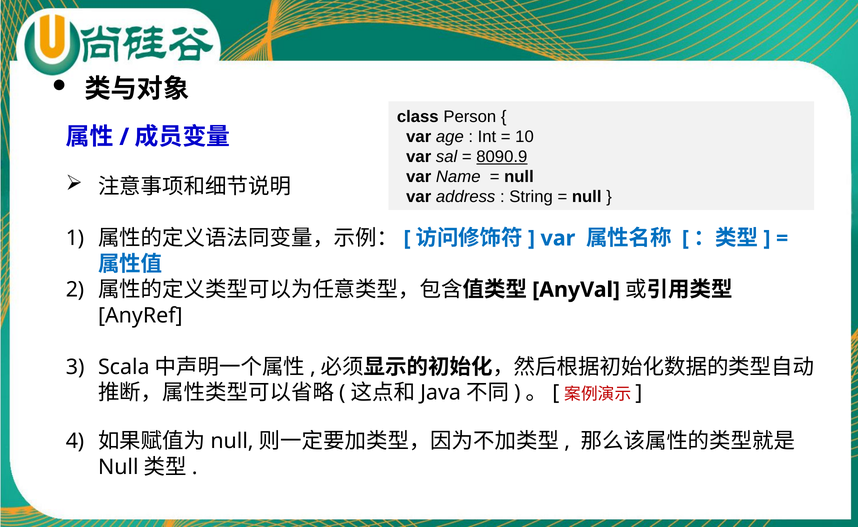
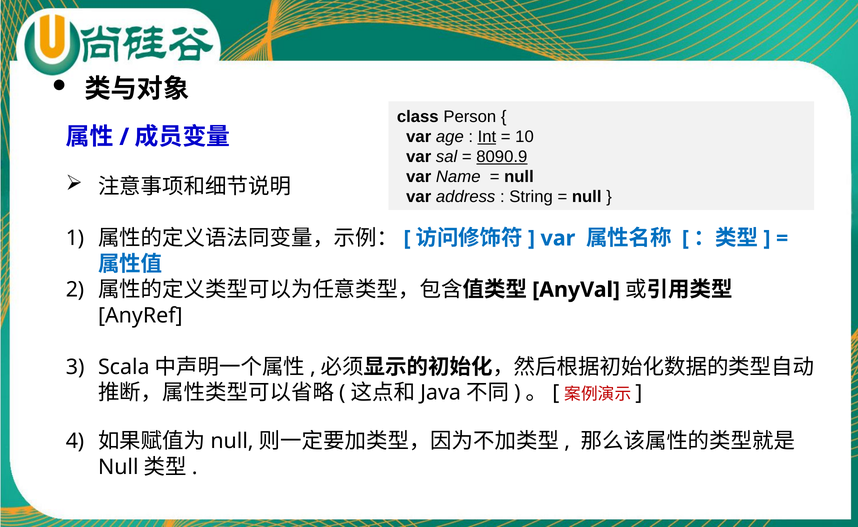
Int underline: none -> present (487, 137)
